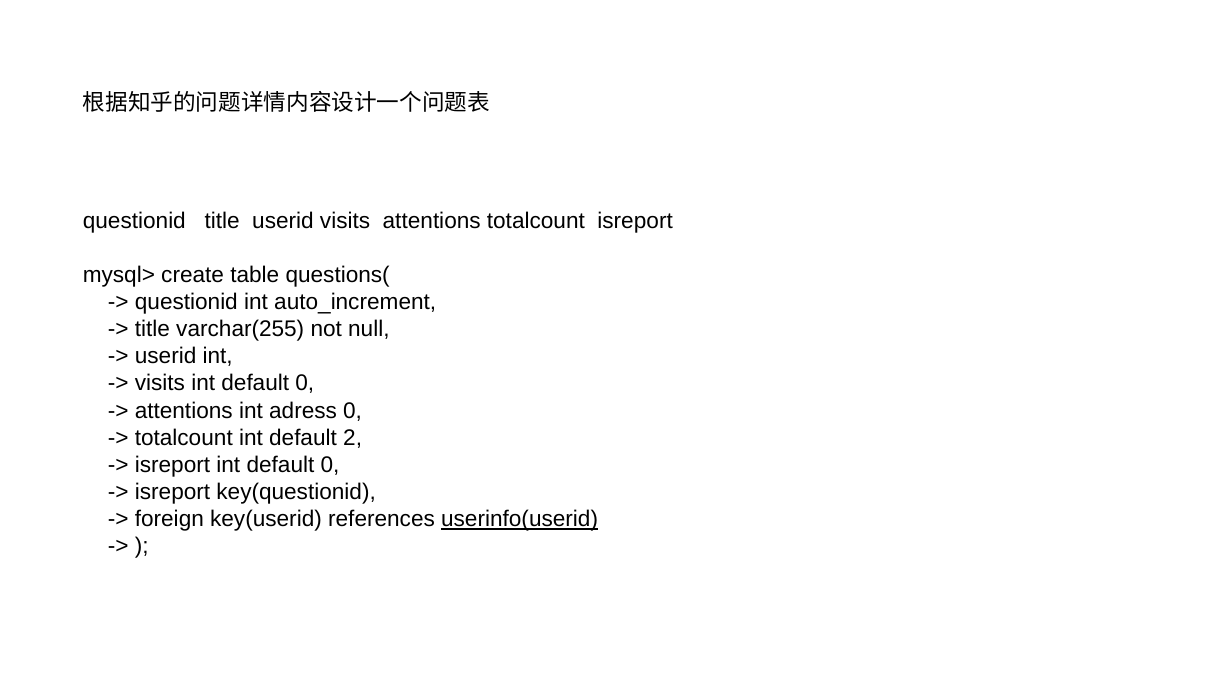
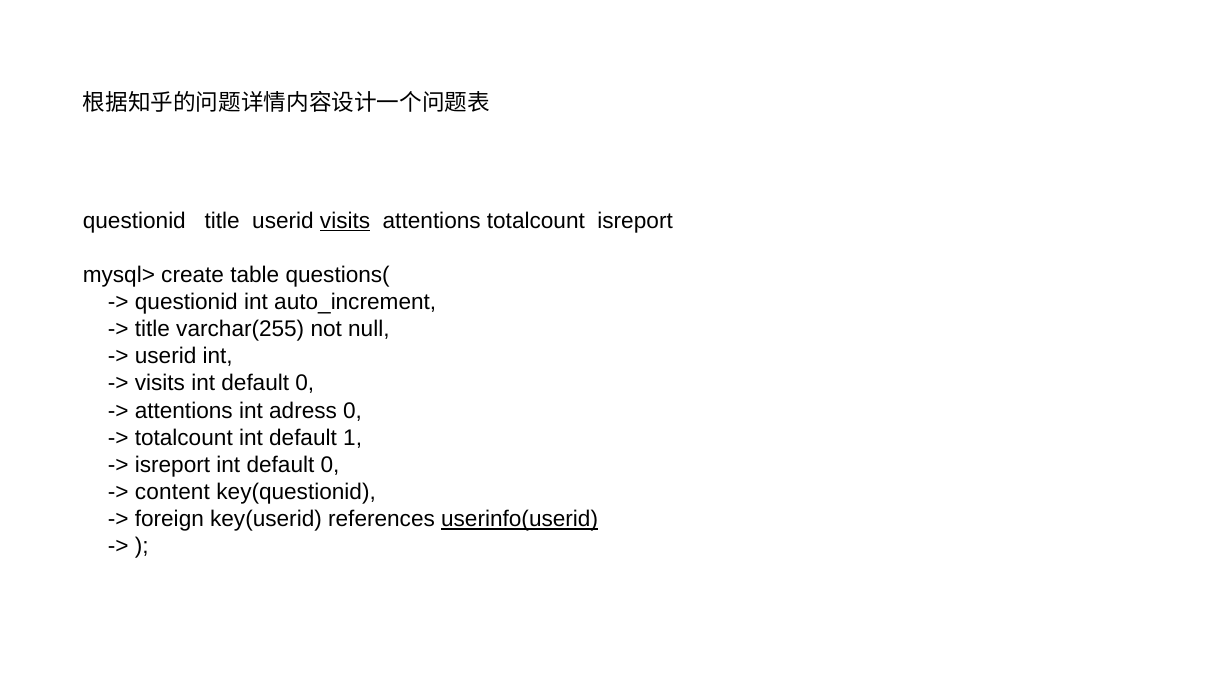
visits underline: none -> present (345, 221)
2: 2 -> 1 (353, 438)
isreport: isreport -> content (172, 492)
